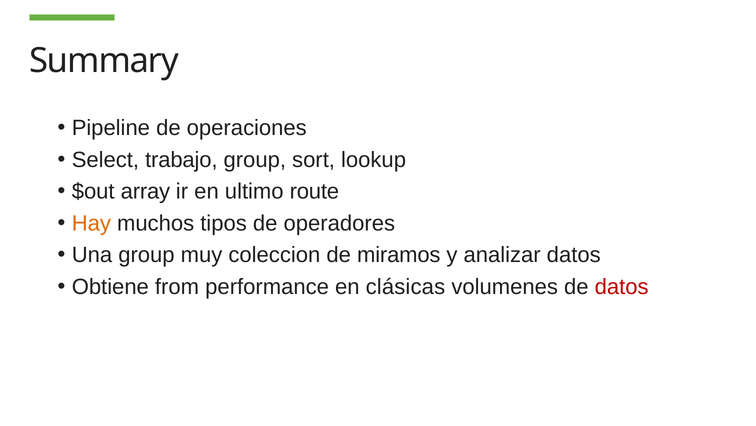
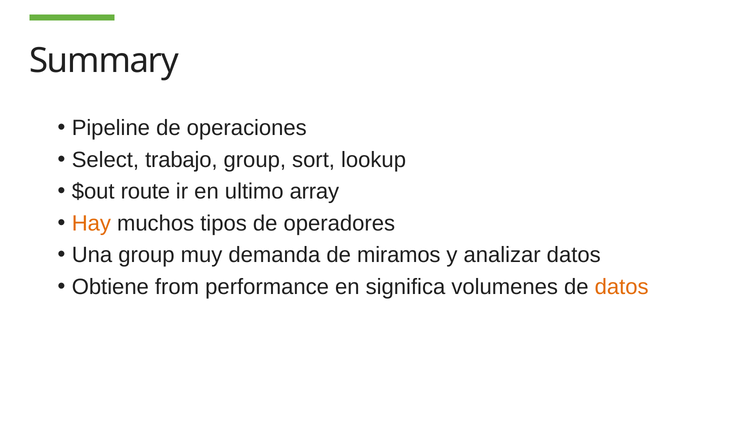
array: array -> route (145, 191)
route: route -> array (314, 191)
coleccion: coleccion -> demanda (274, 255)
clásicas: clásicas -> significa (405, 286)
datos colour: red -> orange (622, 286)
